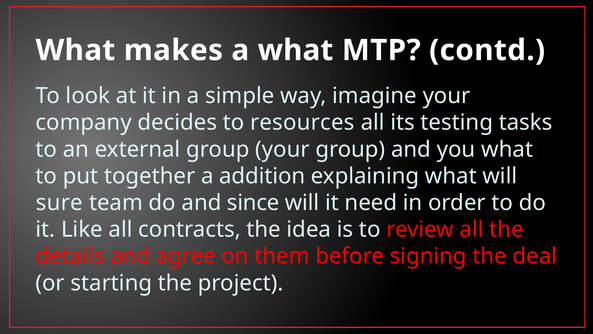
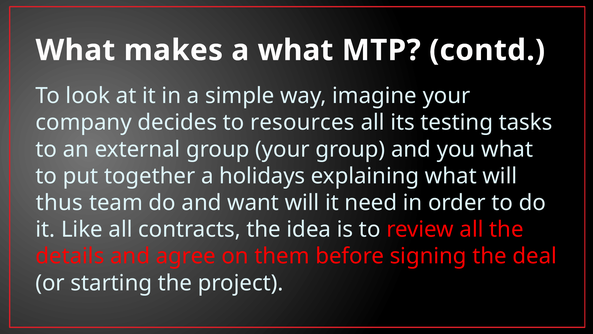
addition: addition -> holidays (262, 176)
sure: sure -> thus (59, 203)
since: since -> want (253, 203)
